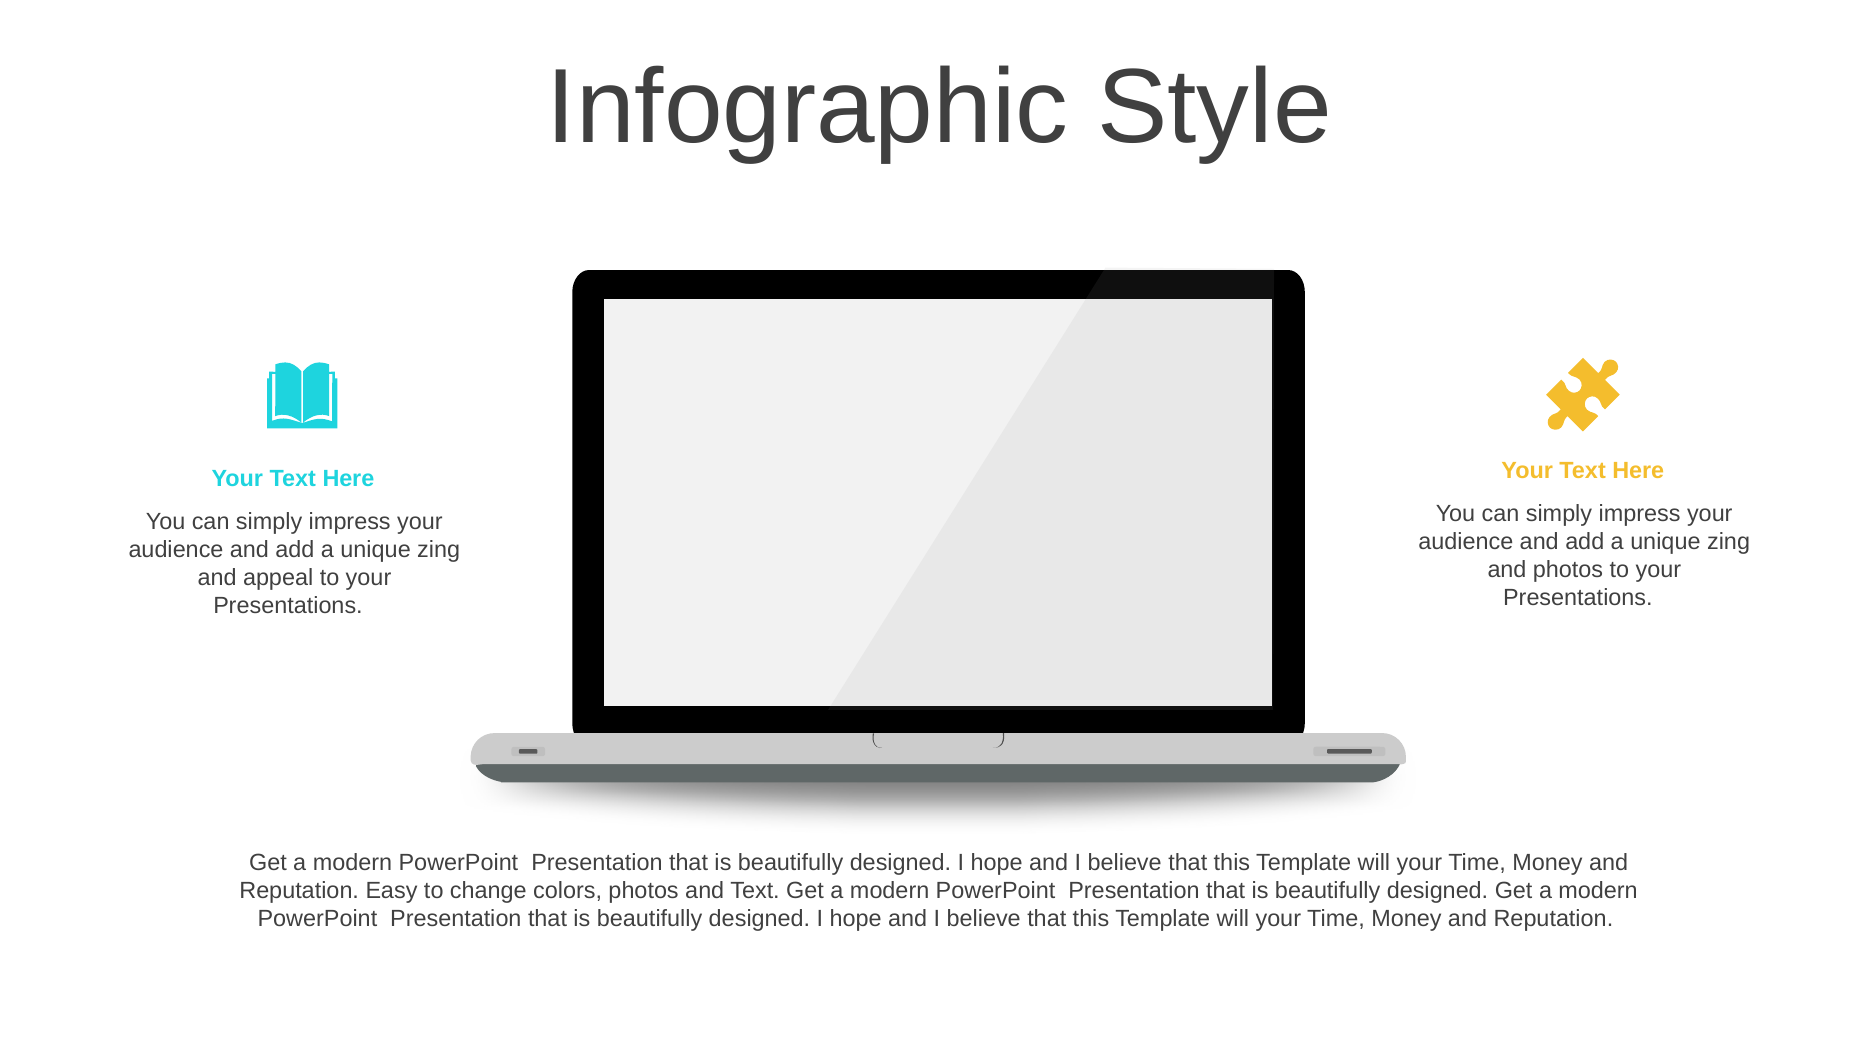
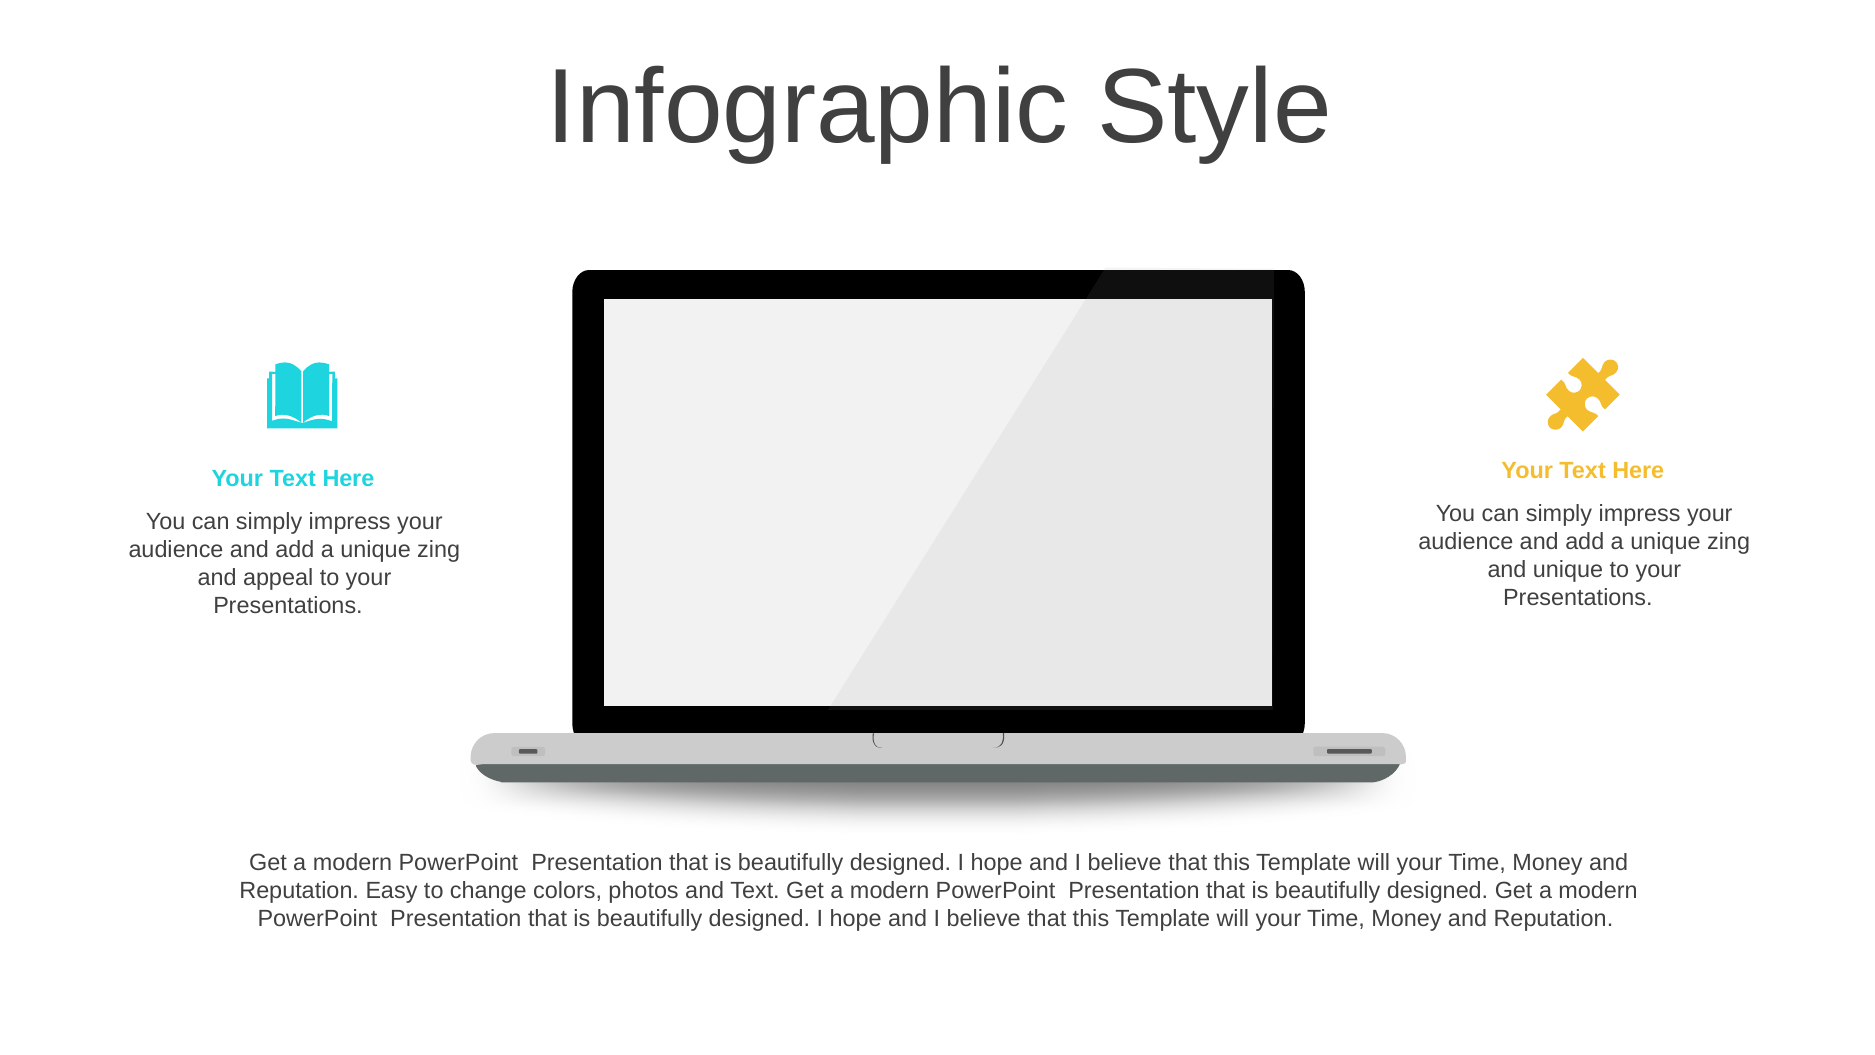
and photos: photos -> unique (1568, 569)
